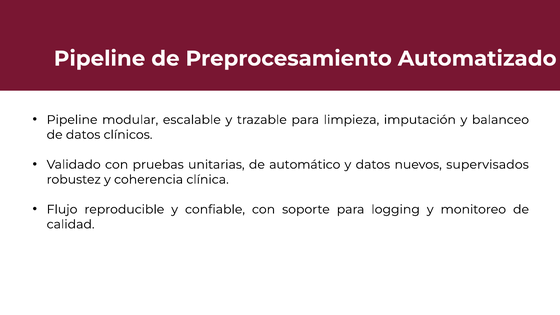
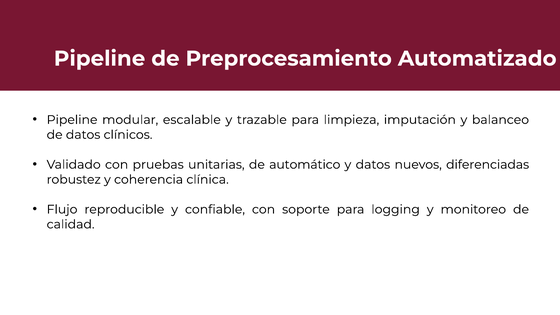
supervisados: supervisados -> diferenciadas (488, 165)
